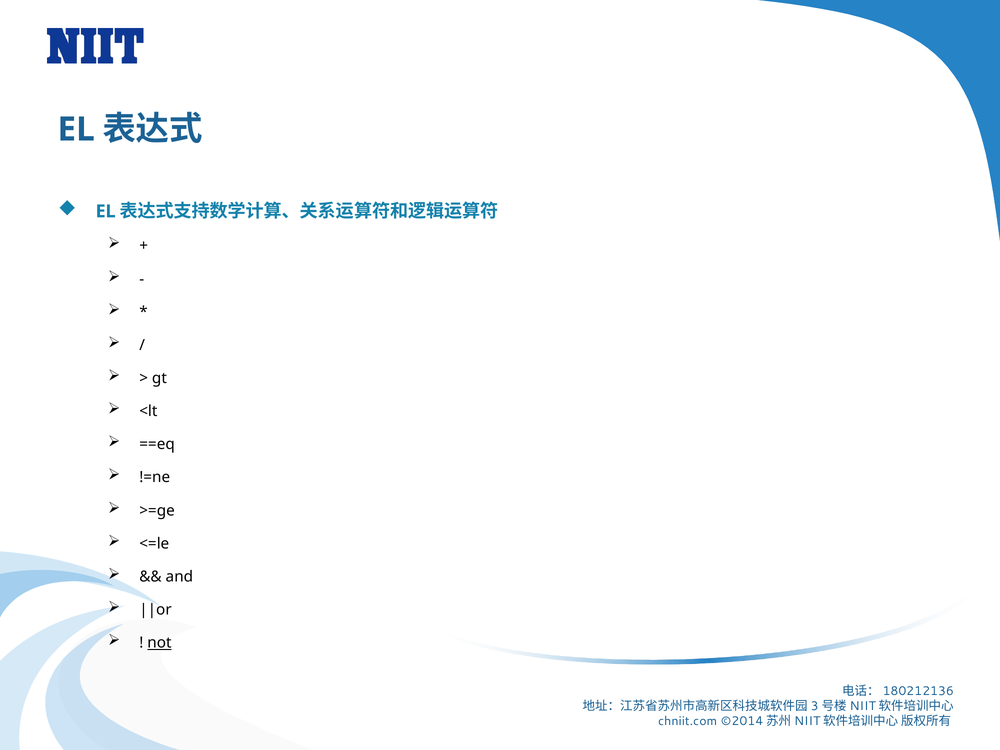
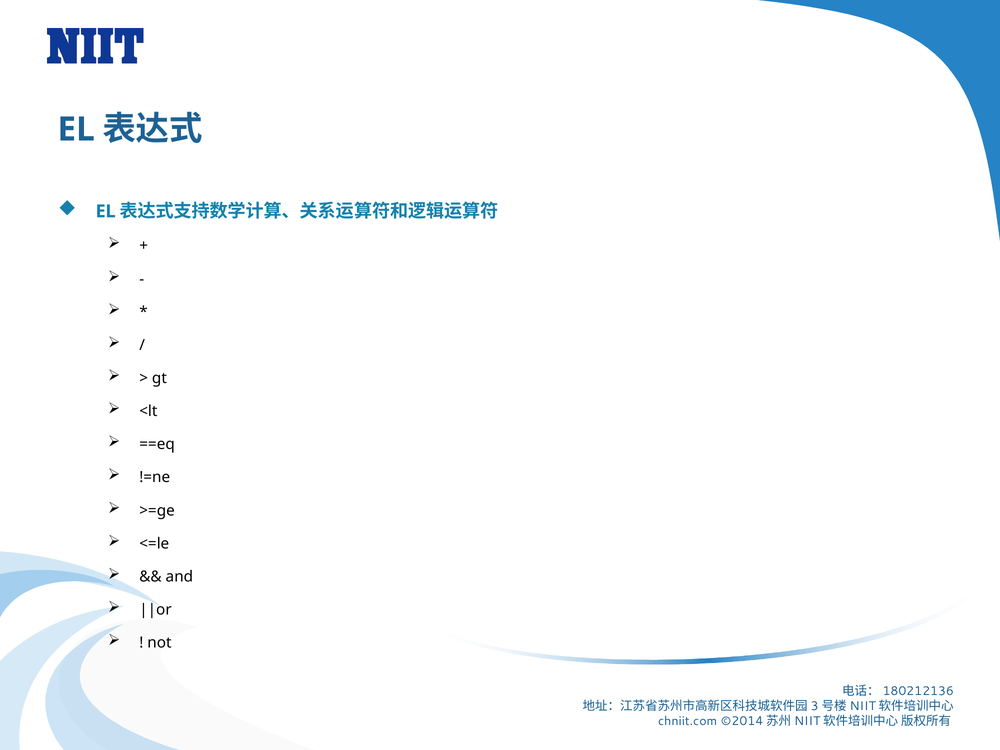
not underline: present -> none (159, 643)
